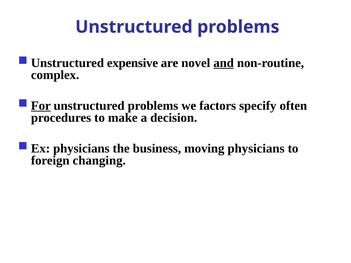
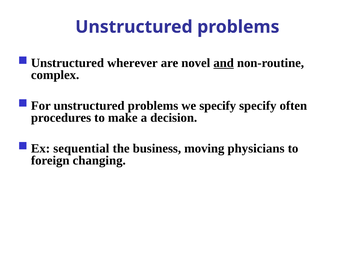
expensive: expensive -> wherever (132, 63)
For underline: present -> none (41, 106)
we factors: factors -> specify (218, 106)
Ex physicians: physicians -> sequential (81, 149)
